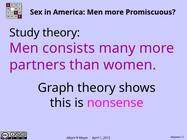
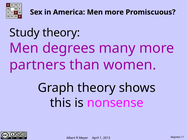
consists: consists -> degrees (69, 48)
